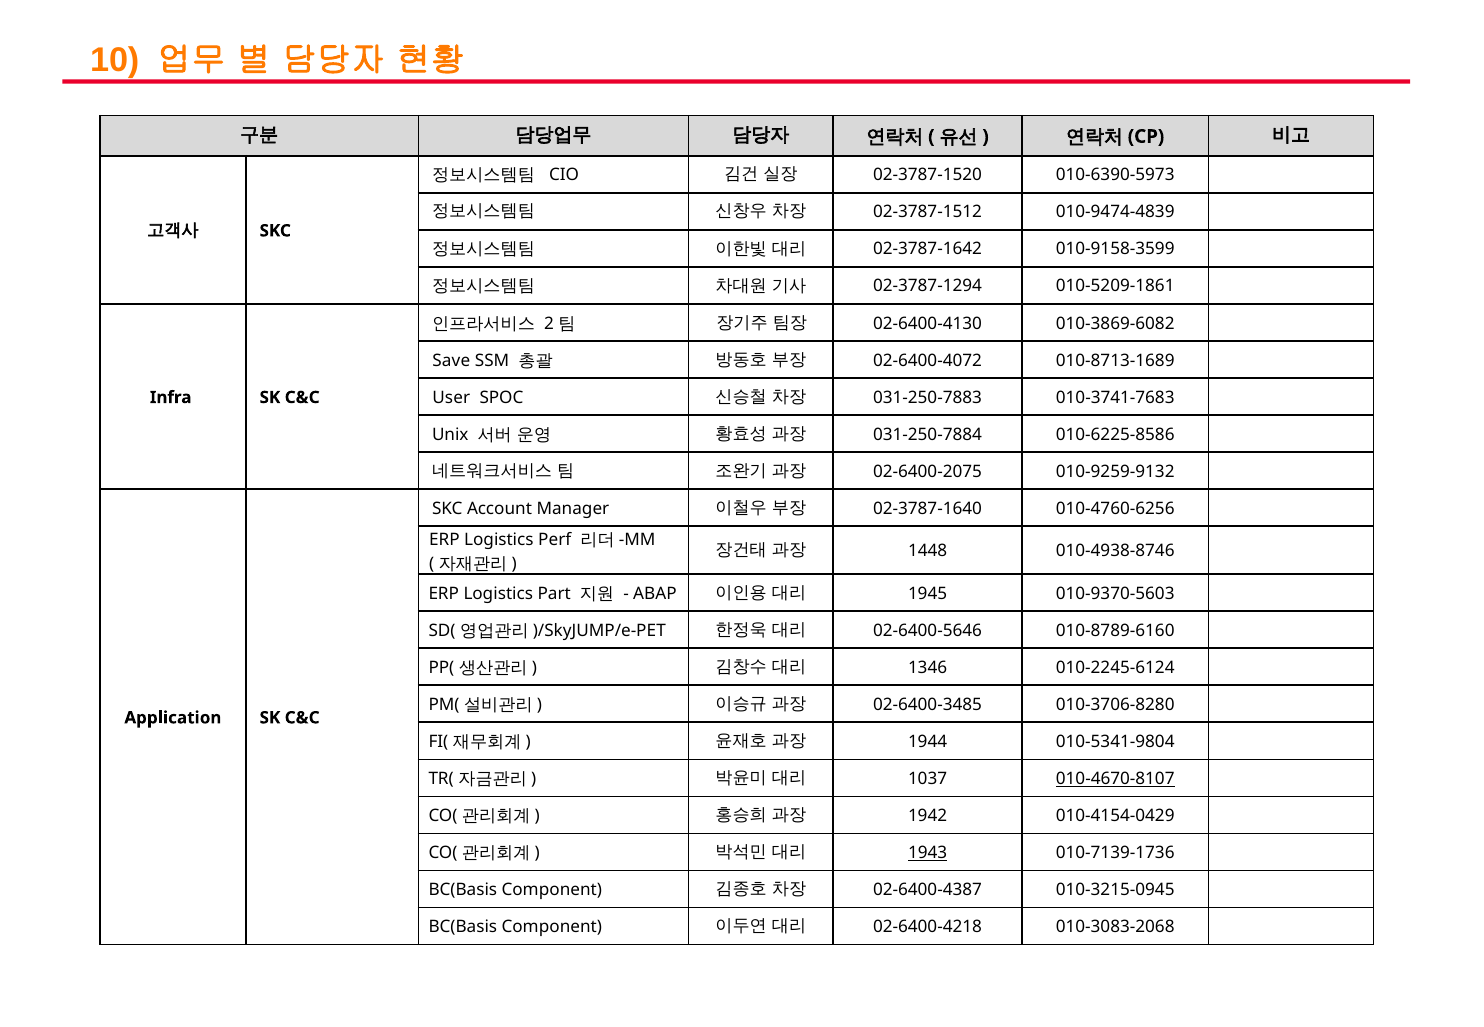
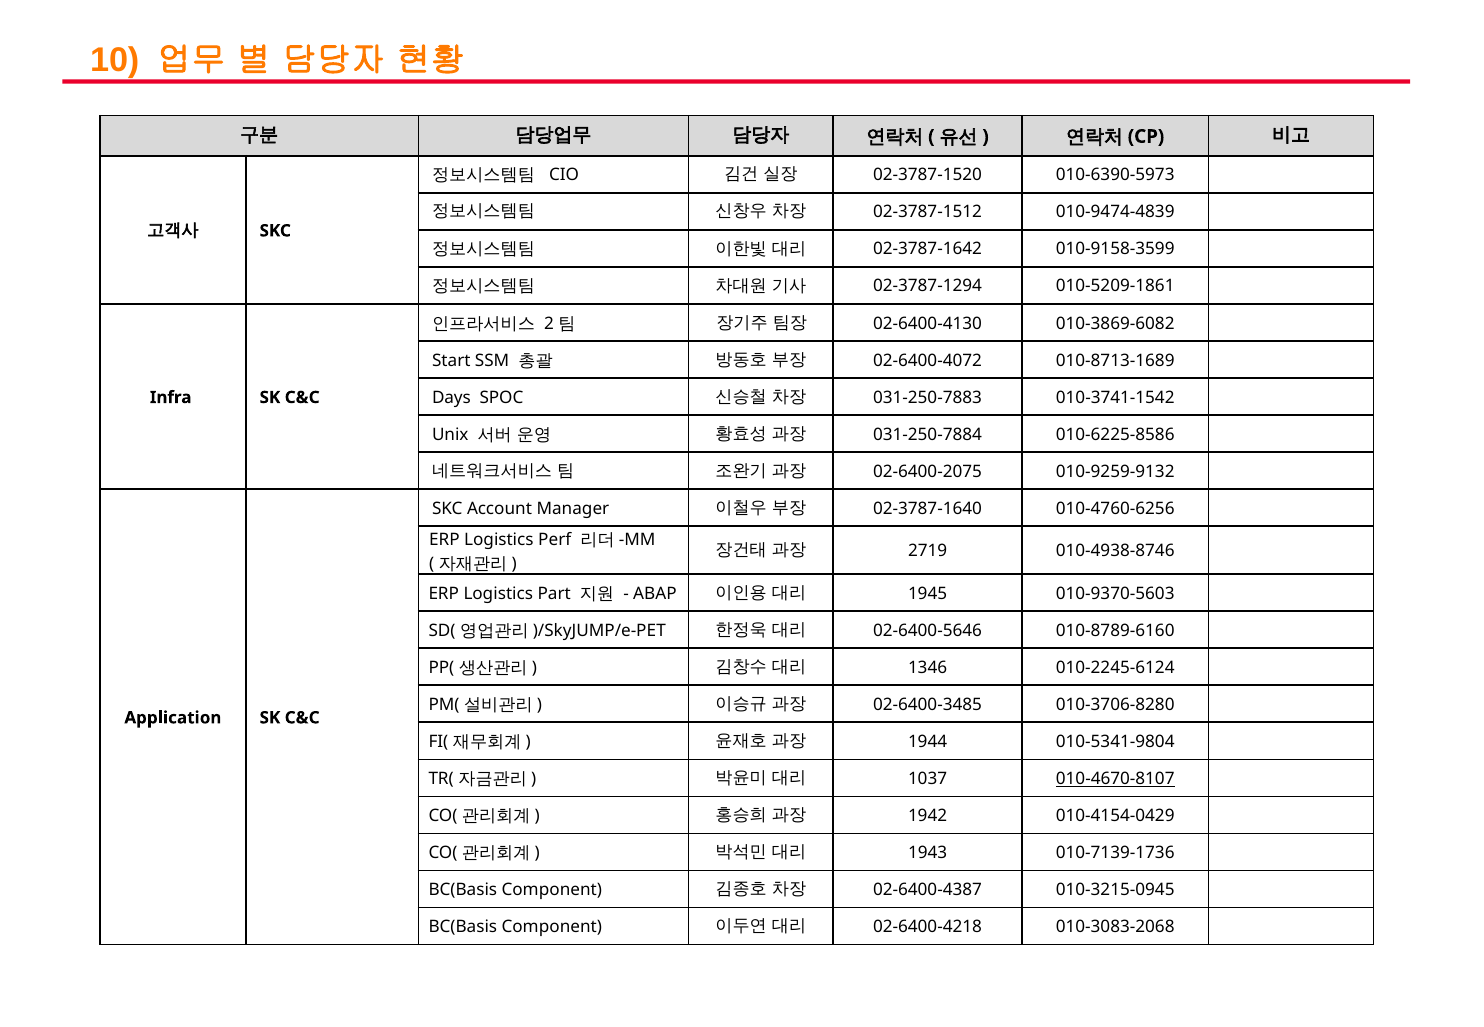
Save: Save -> Start (451, 361)
User: User -> Days (451, 398)
010-3741-7683: 010-3741-7683 -> 010-3741-1542 (1115, 398)
1448: 1448 -> 2719 (928, 551)
1943 underline: present -> none (928, 853)
